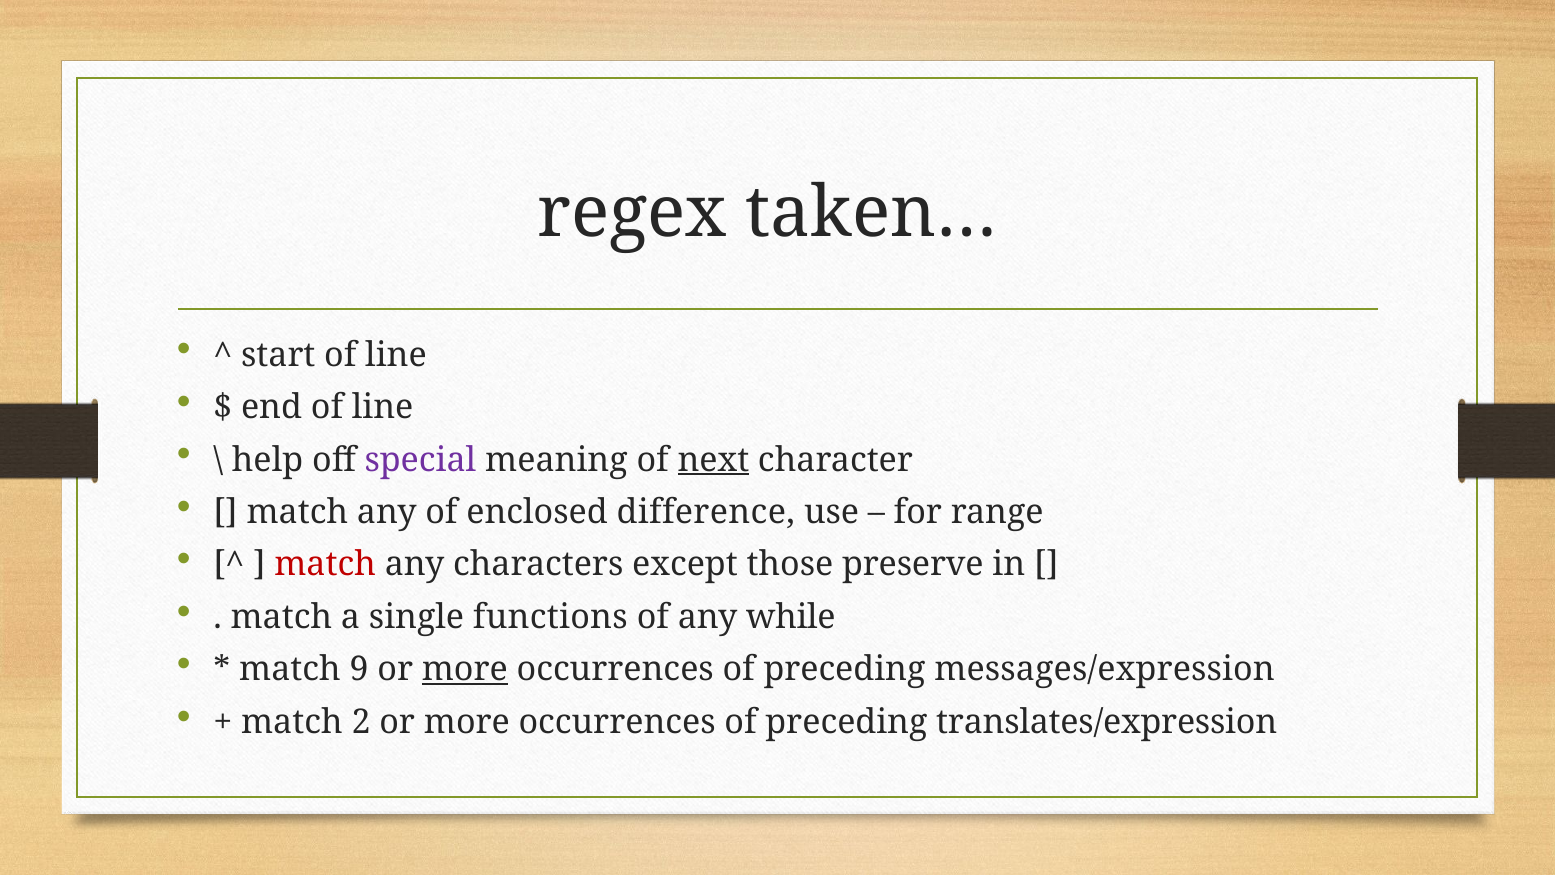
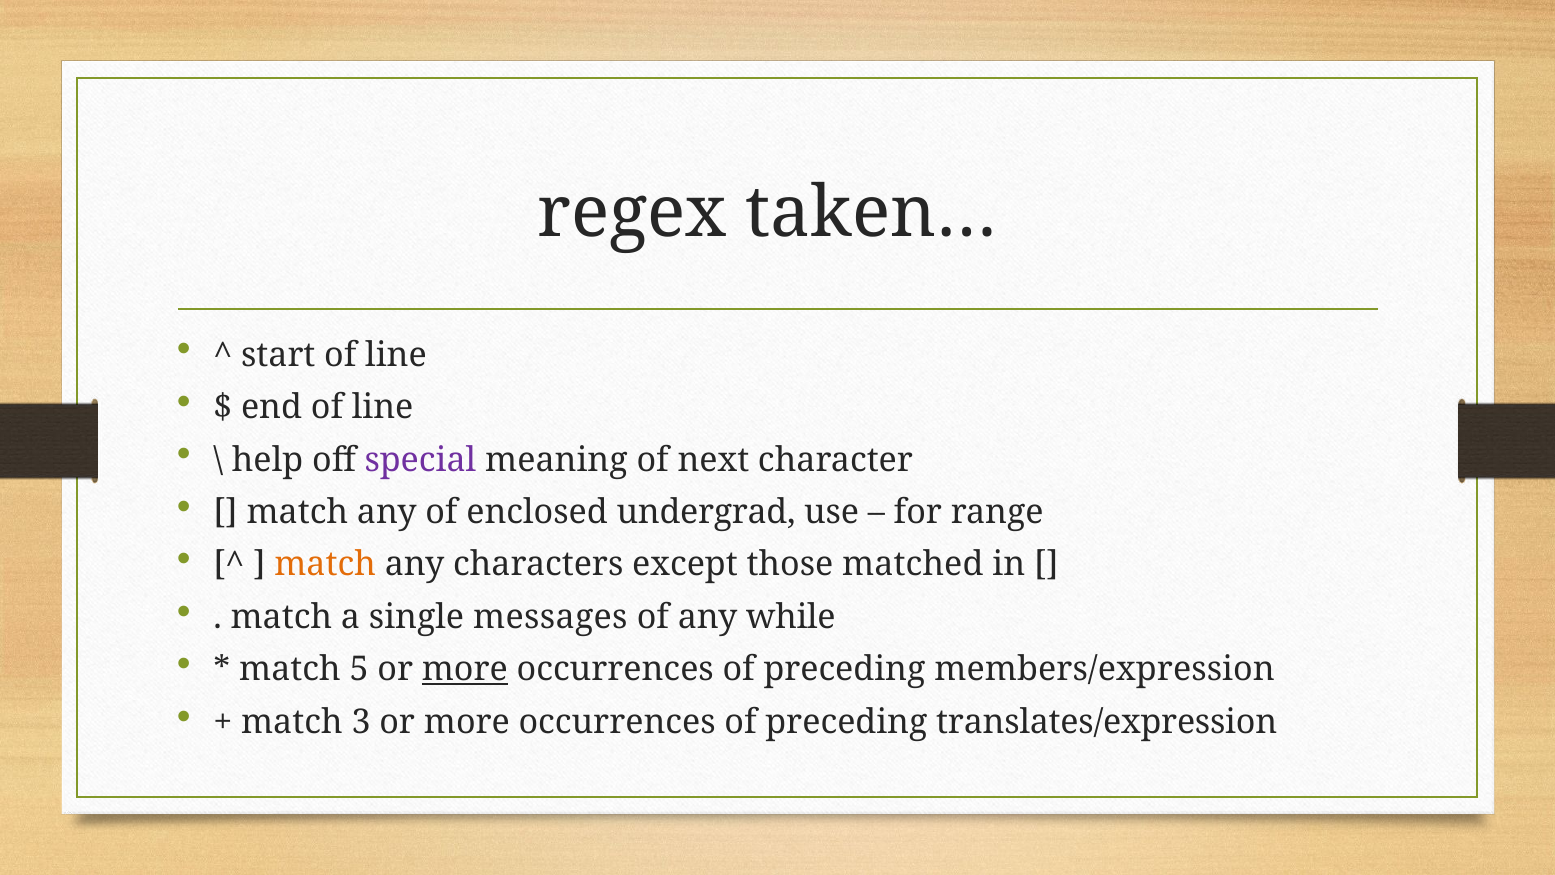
next underline: present -> none (713, 460)
difference: difference -> undergrad (706, 512)
match colour: red -> orange (325, 565)
preserve: preserve -> matched (913, 565)
functions: functions -> messages (550, 617)
9: 9 -> 5 (359, 670)
messages/expression: messages/expression -> members/expression (1105, 670)
2: 2 -> 3 (361, 722)
